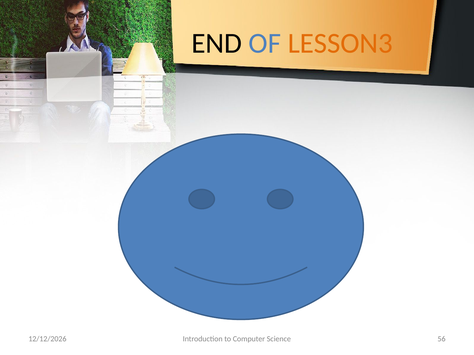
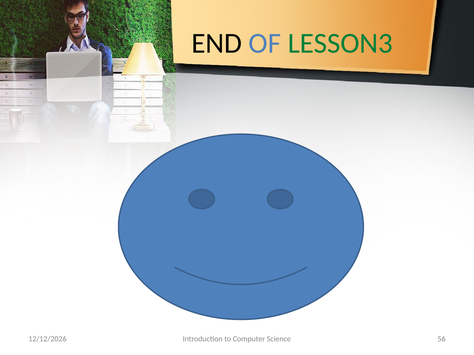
LESSON3 colour: orange -> green (340, 43)
